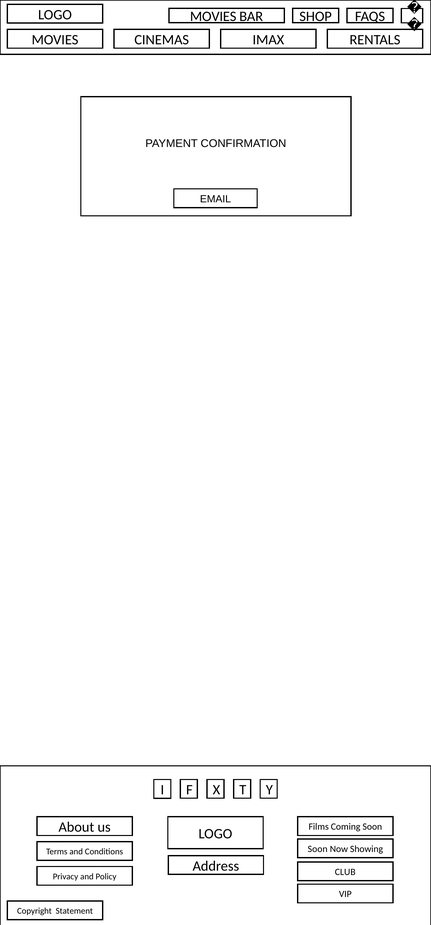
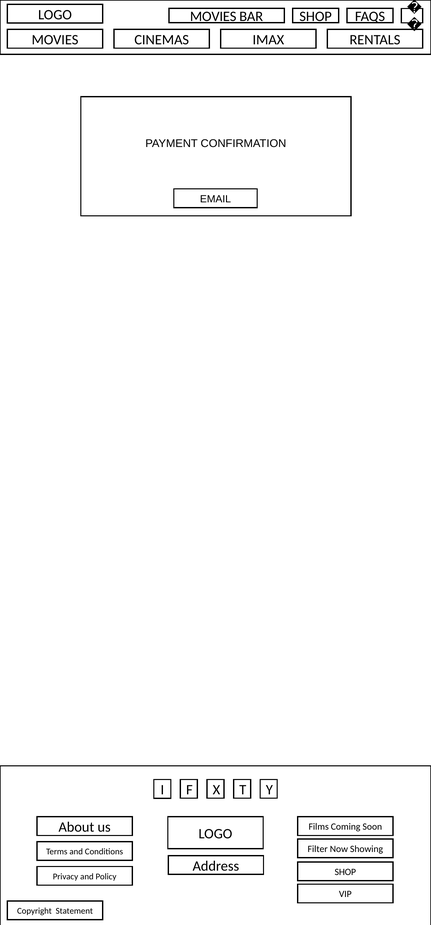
Soon: Soon -> Filter (318, 849)
CLUB: CLUB -> SHOP (345, 872)
